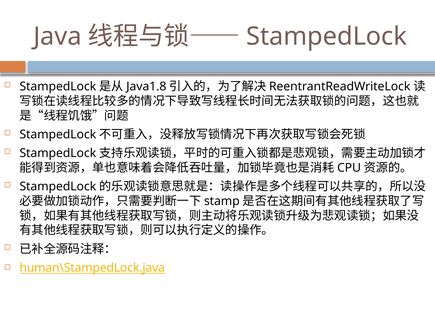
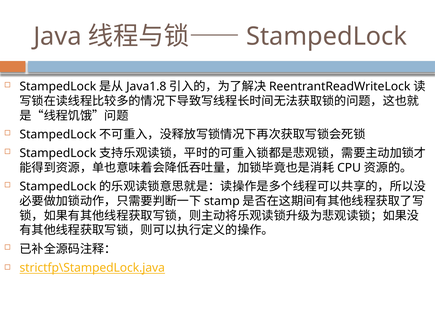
human\StampedLock.java: human\StampedLock.java -> strictfp\StampedLock.java (92, 267)
